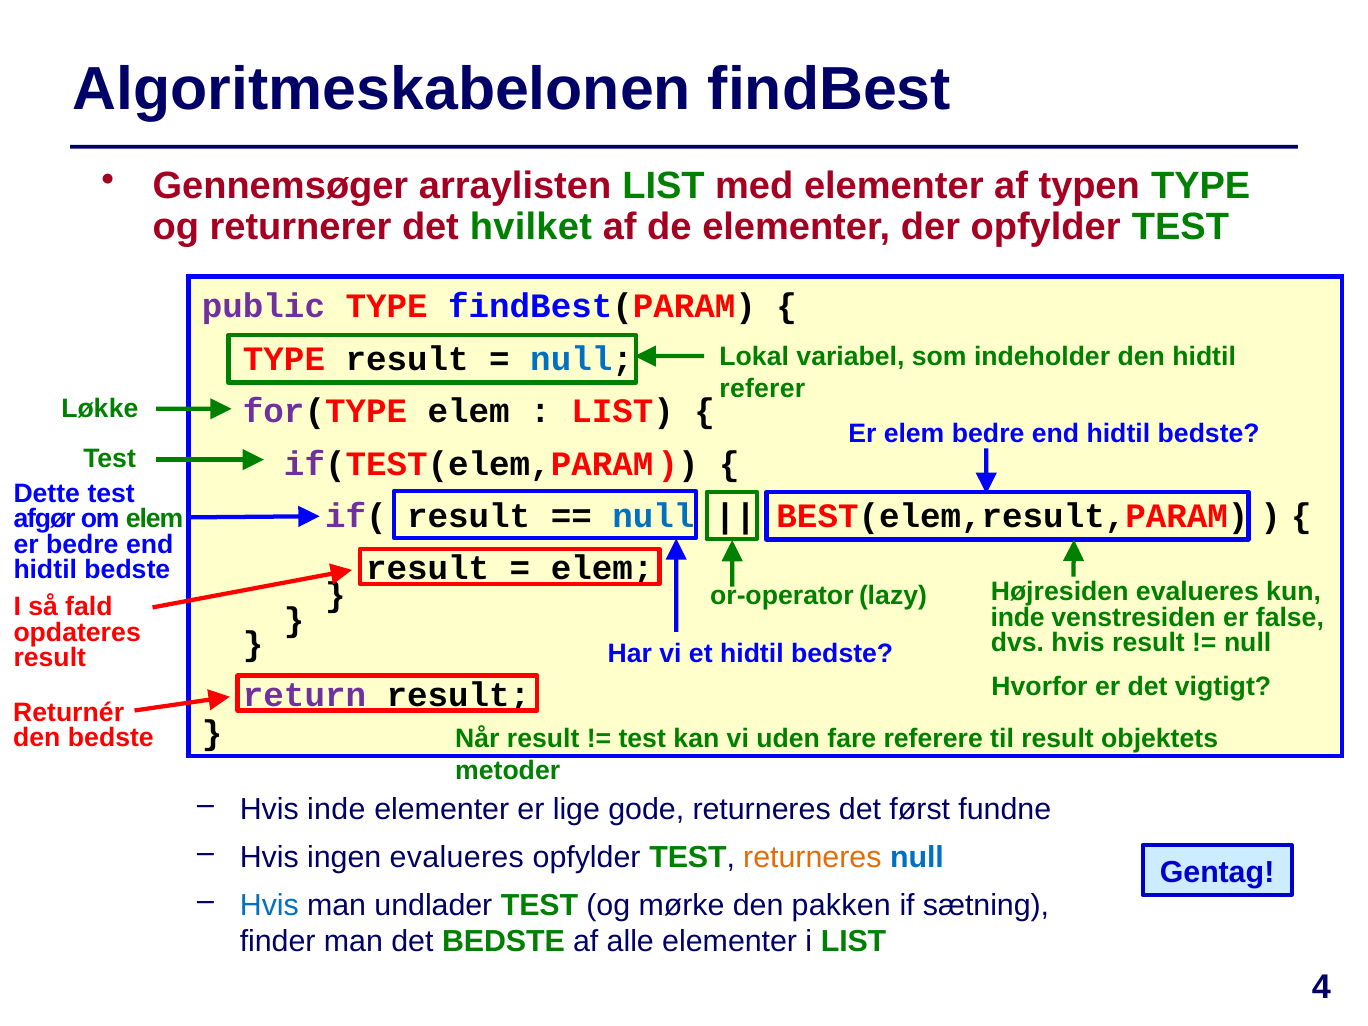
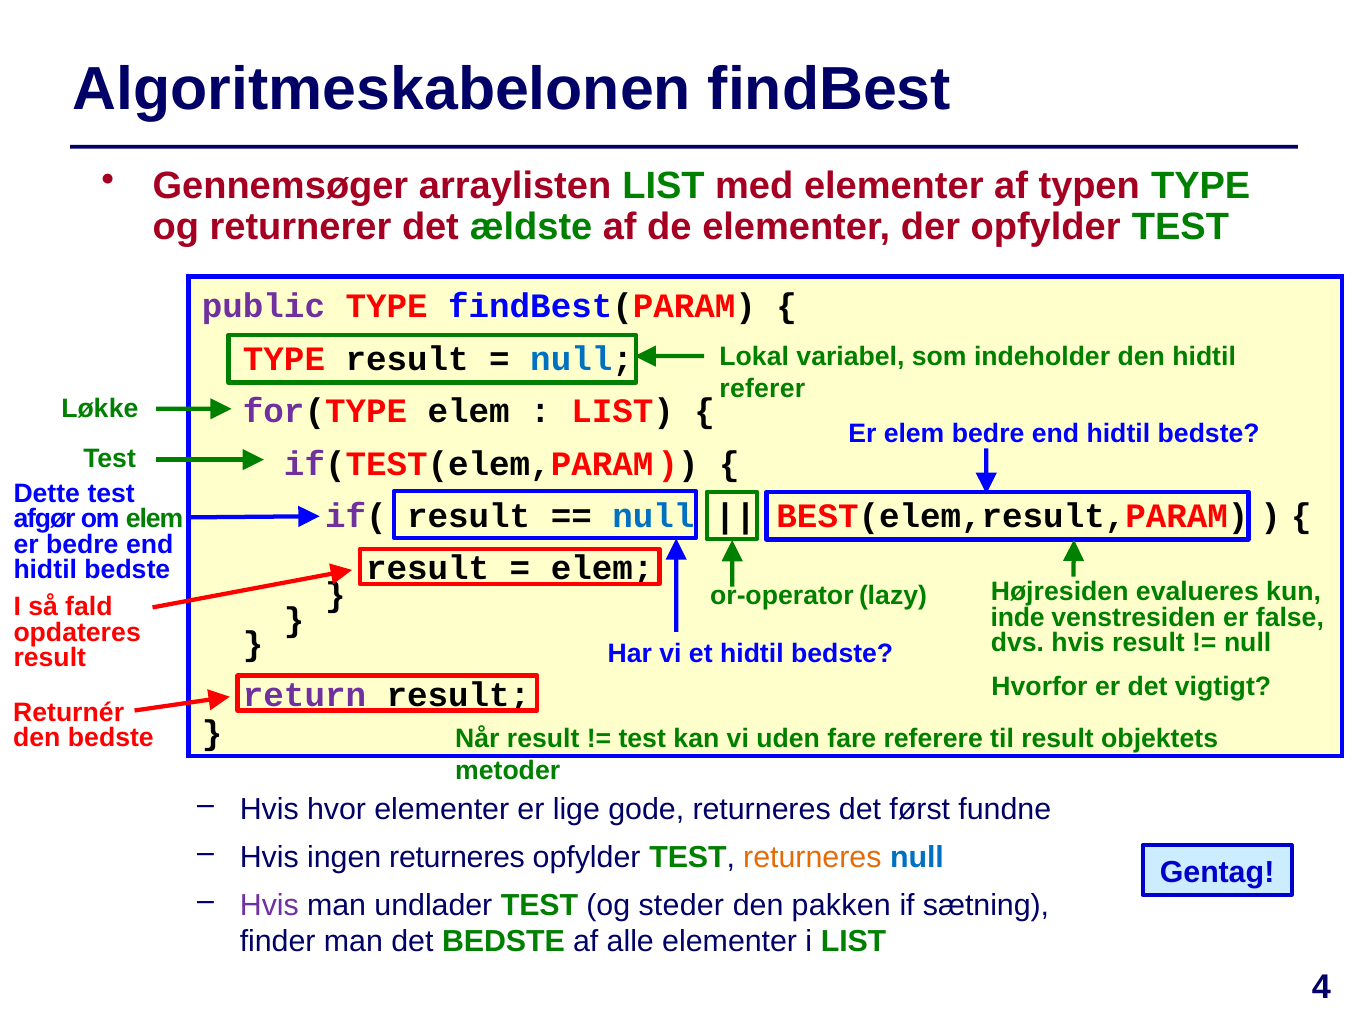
hvilket: hvilket -> ældste (531, 227)
Hvis inde: inde -> hvor (337, 810)
ingen evalueres: evalueres -> returneres (457, 857)
Hvis colour: blue -> purple (269, 905)
mørke: mørke -> steder (681, 905)
